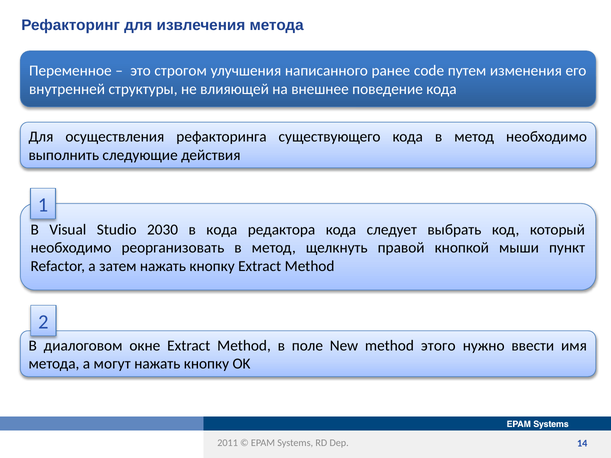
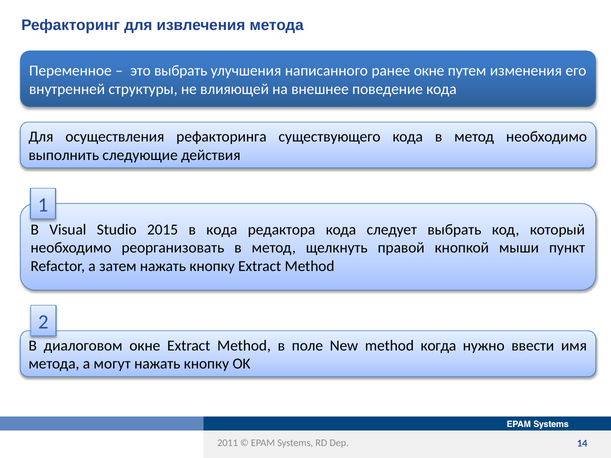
это строгом: строгом -> выбрать (181, 71)
ранее code: code -> окне (429, 71)
2030: 2030 -> 2015 (163, 230)
этого: этого -> когда (438, 346)
